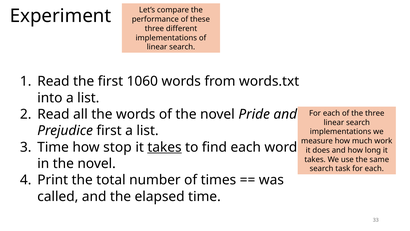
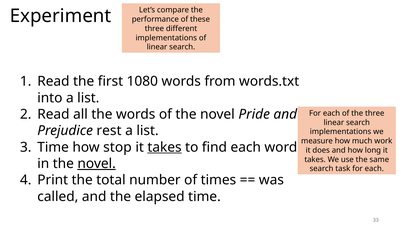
1060: 1060 -> 1080 (142, 81)
Prejudice first: first -> rest (109, 131)
novel underline: none -> present (97, 163)
